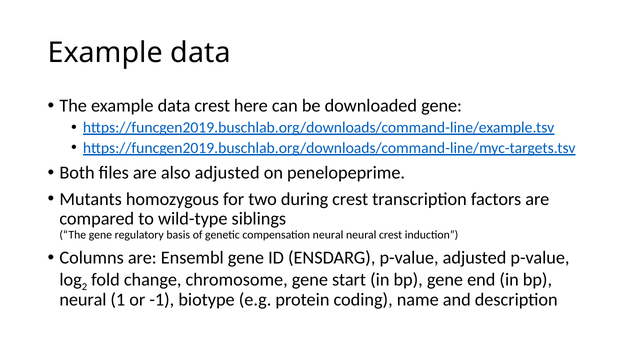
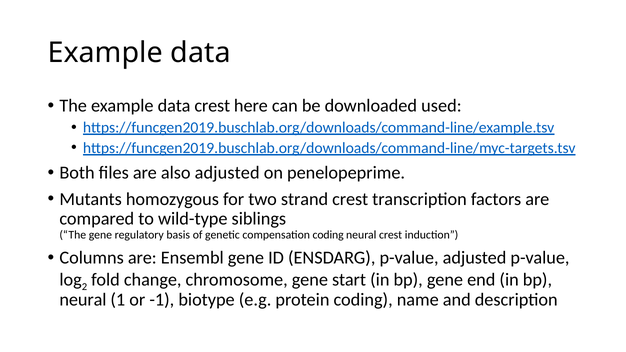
downloaded gene: gene -> used (441, 106)
during: during -> strand (305, 199)
compensation neural: neural -> coding (328, 235)
